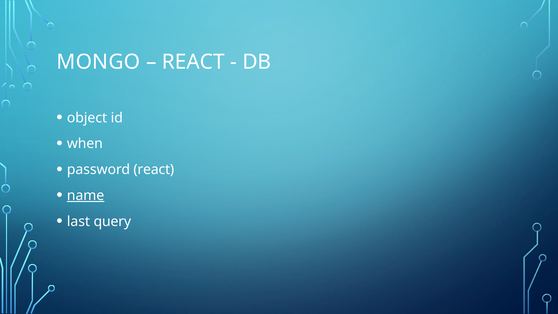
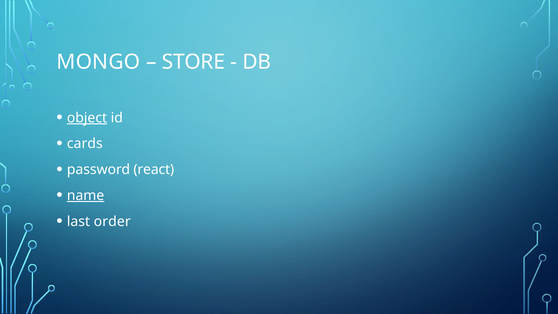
REACT: REACT -> STORE (193, 62)
object underline: none -> present (87, 118)
when: when -> cards (85, 144)
query: query -> order (112, 221)
